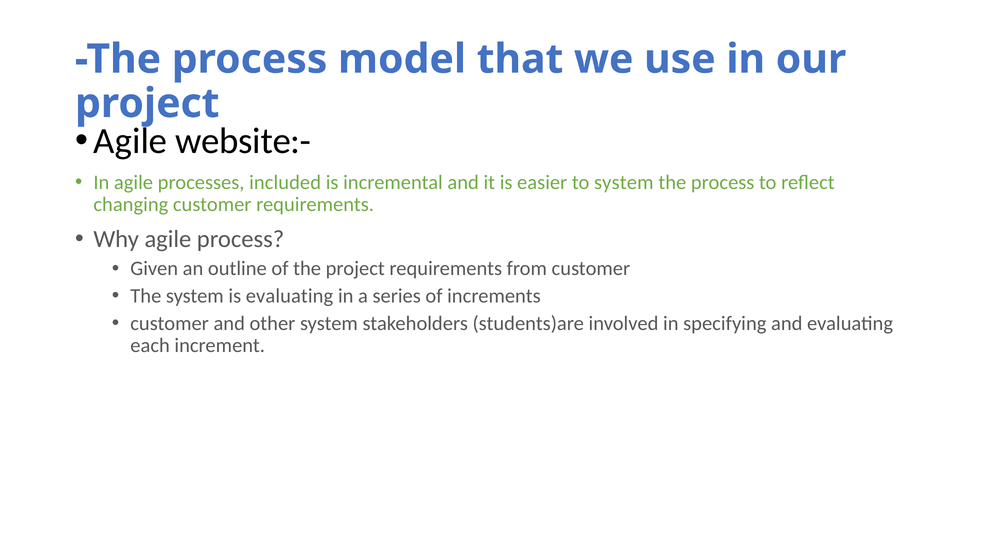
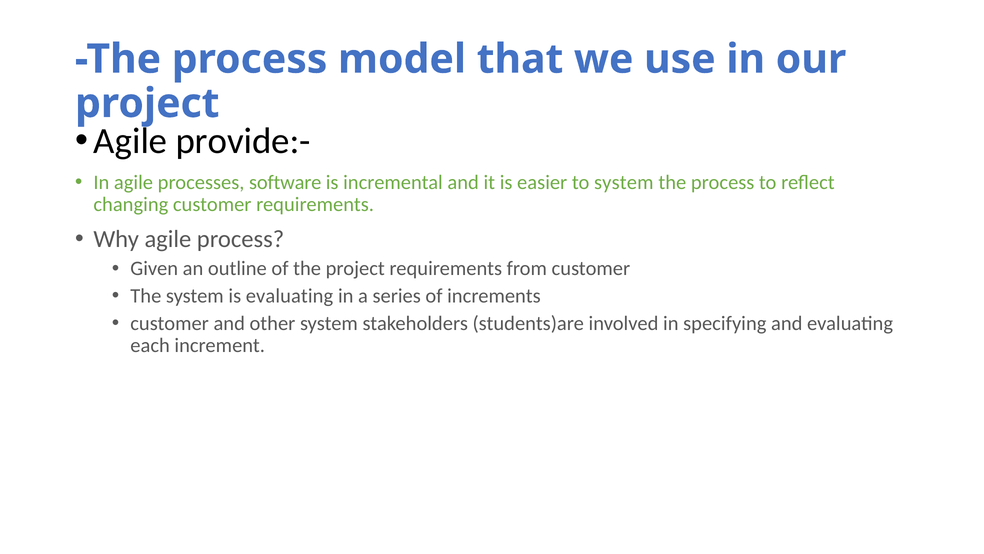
website:-: website:- -> provide:- (243, 141)
included: included -> software (285, 182)
